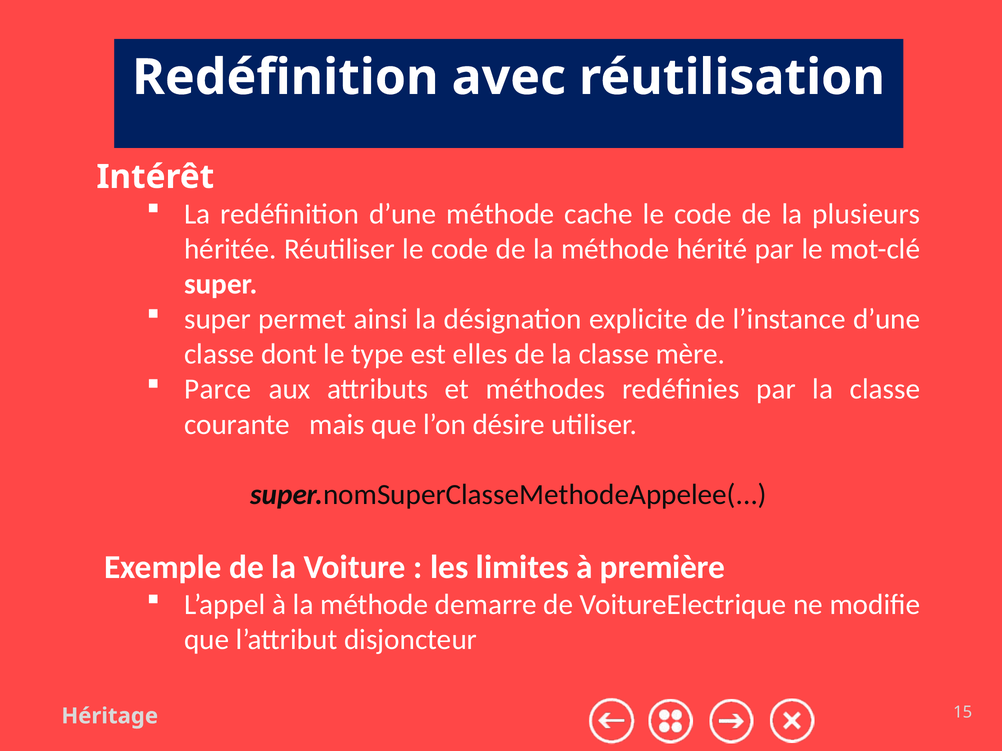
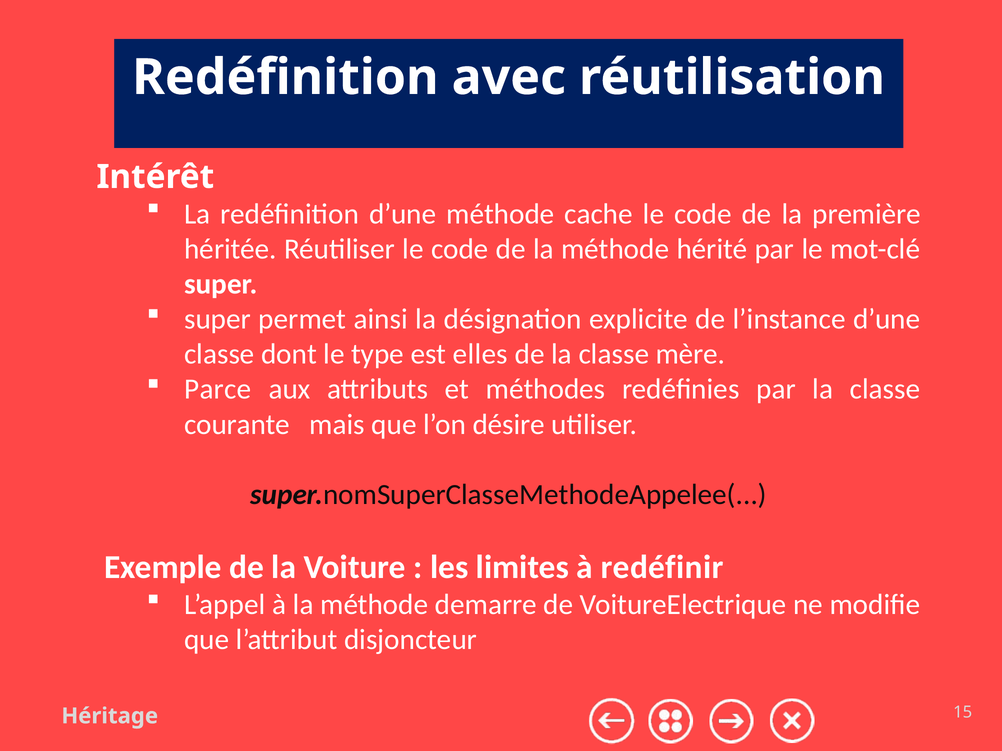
plusieurs: plusieurs -> première (867, 214)
première: première -> redéfinir (662, 568)
